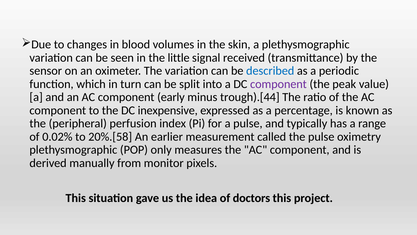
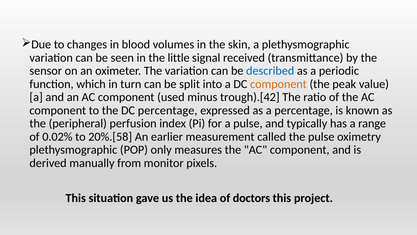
component colour: purple -> orange (278, 84)
early: early -> used (171, 97)
trough).[44: trough).[44 -> trough).[42 (250, 97)
DC inexpensive: inexpensive -> percentage (168, 110)
